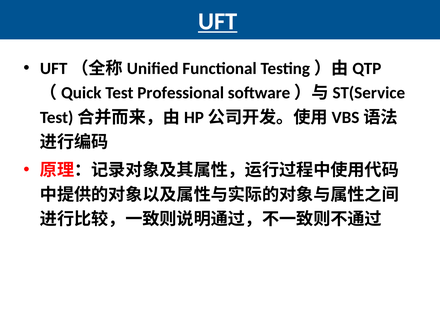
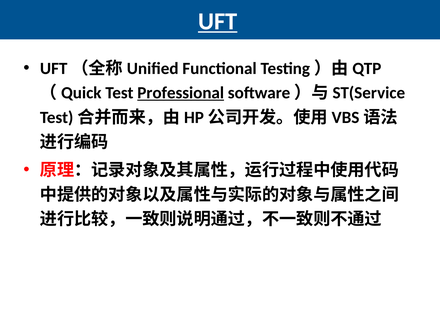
Professional underline: none -> present (181, 93)
